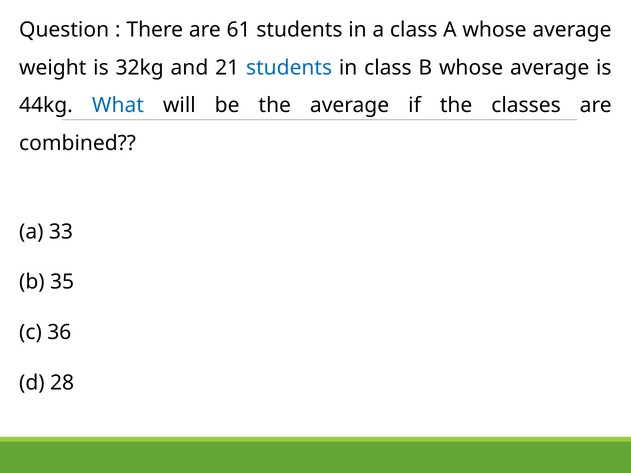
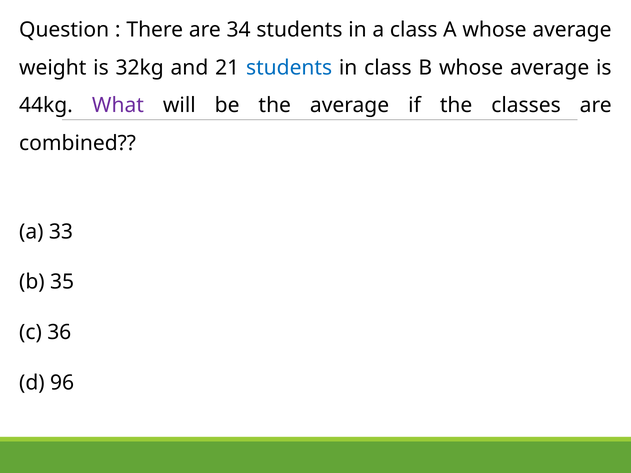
61: 61 -> 34 (239, 30)
What colour: blue -> purple (118, 106)
28: 28 -> 96 (62, 383)
